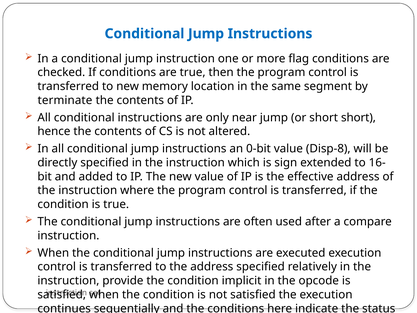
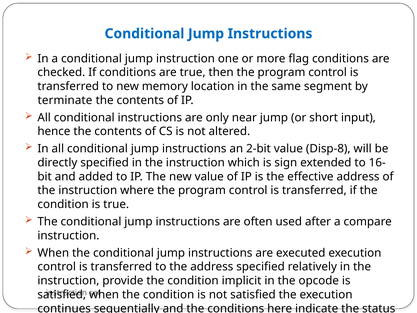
short short: short -> input (358, 117)
0-bit: 0-bit -> 2-bit (258, 149)
